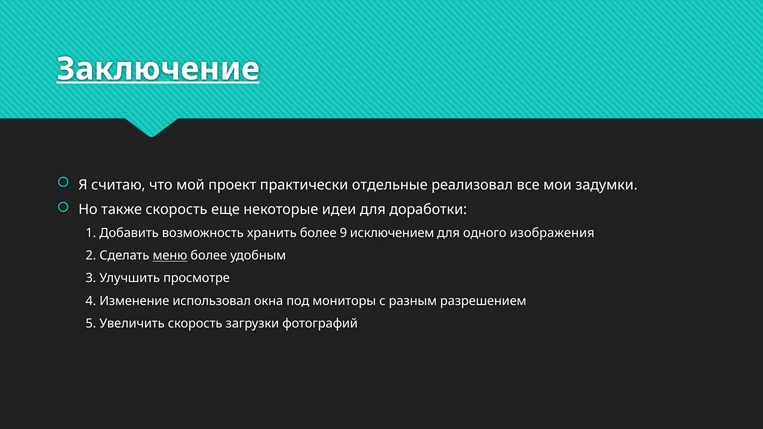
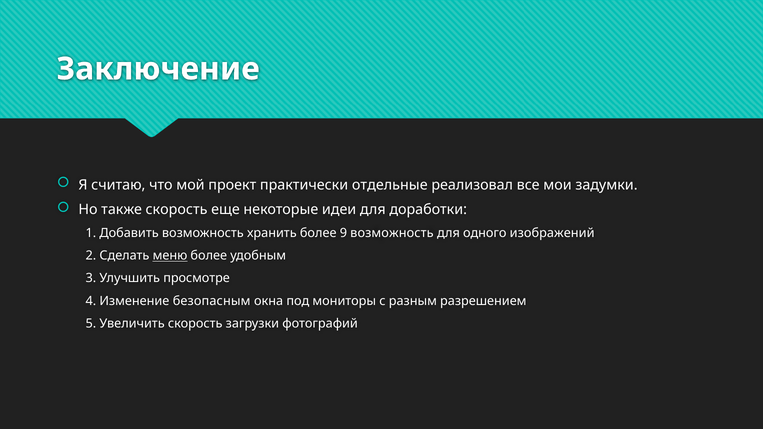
Заключение underline: present -> none (158, 69)
9 исключением: исключением -> возможность (392, 233)
изображения: изображения -> изображений (552, 233)
использовал: использовал -> безопасным (212, 301)
